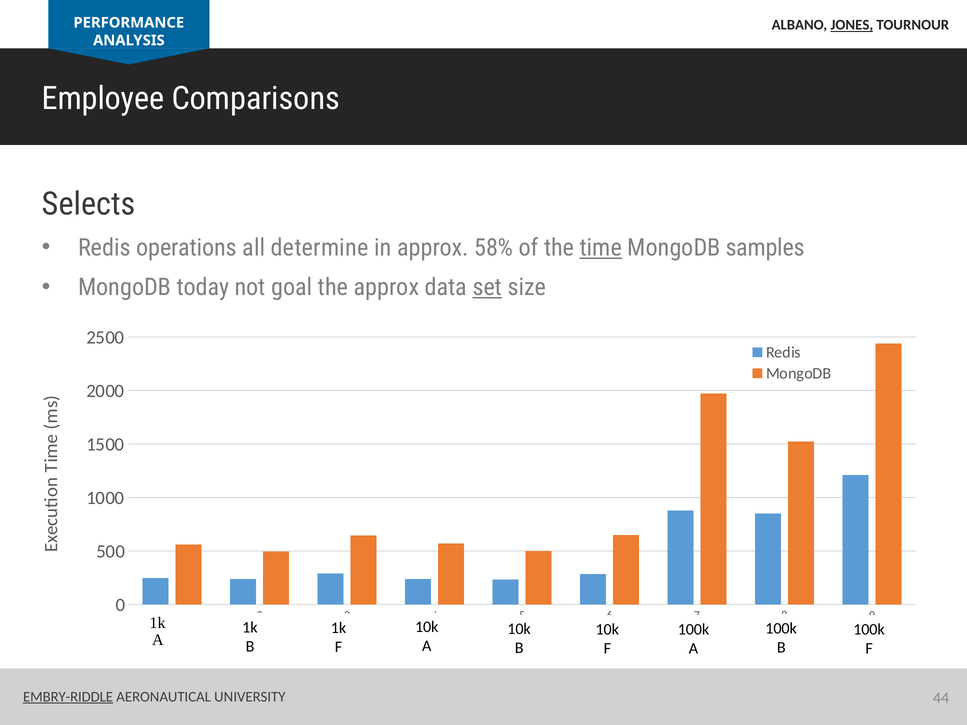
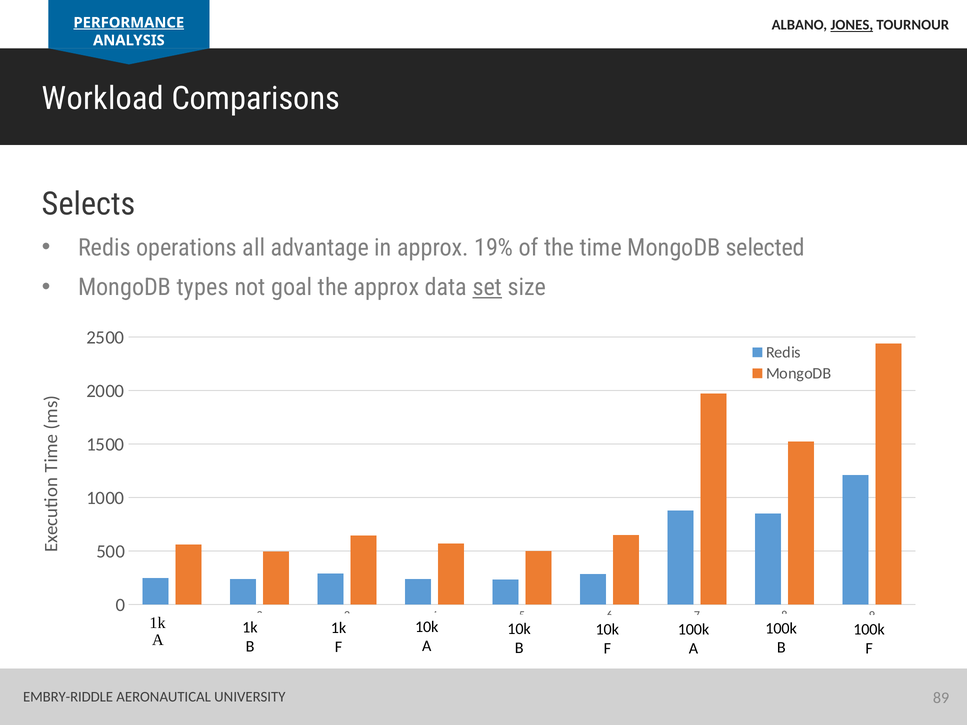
PERFORMANCE underline: none -> present (129, 23)
Employee: Employee -> Workload (103, 99)
determine: determine -> advantage (320, 248)
58%: 58% -> 19% (494, 248)
time underline: present -> none (601, 248)
samples: samples -> selected (765, 248)
today: today -> types (203, 288)
EMBRY-RIDDLE underline: present -> none (68, 697)
44: 44 -> 89 (941, 698)
